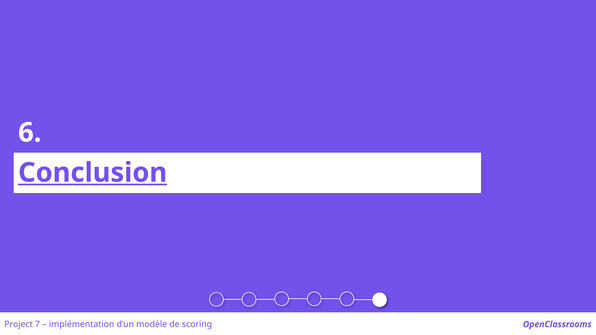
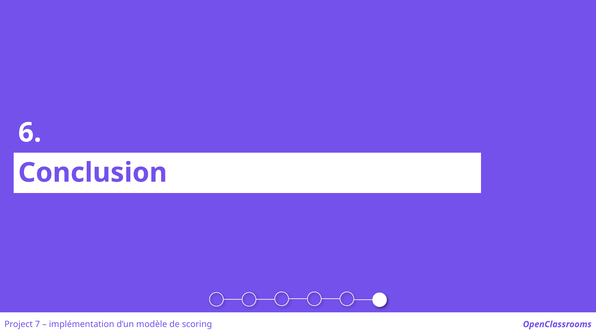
Conclusion underline: present -> none (93, 173)
